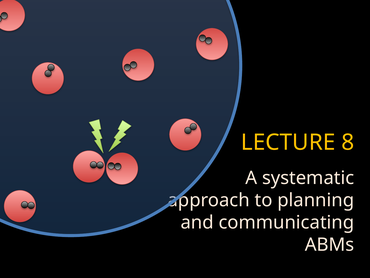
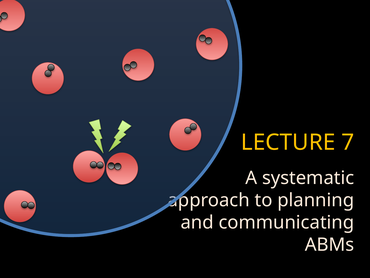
8: 8 -> 7 (348, 142)
